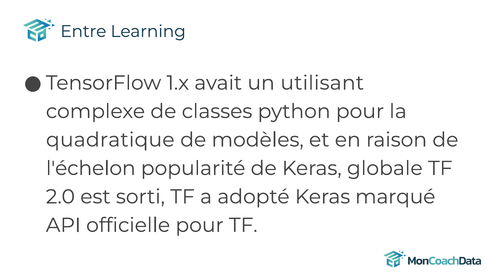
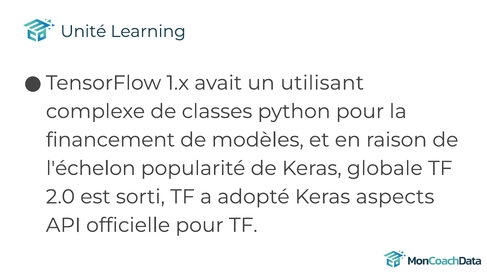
Entre: Entre -> Unité (83, 31)
quadratique: quadratique -> financement (110, 140)
marqué: marqué -> aspects (395, 197)
